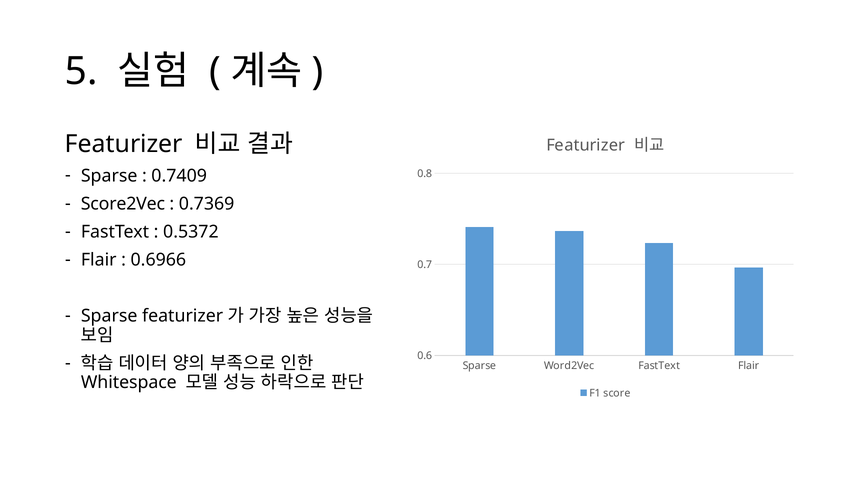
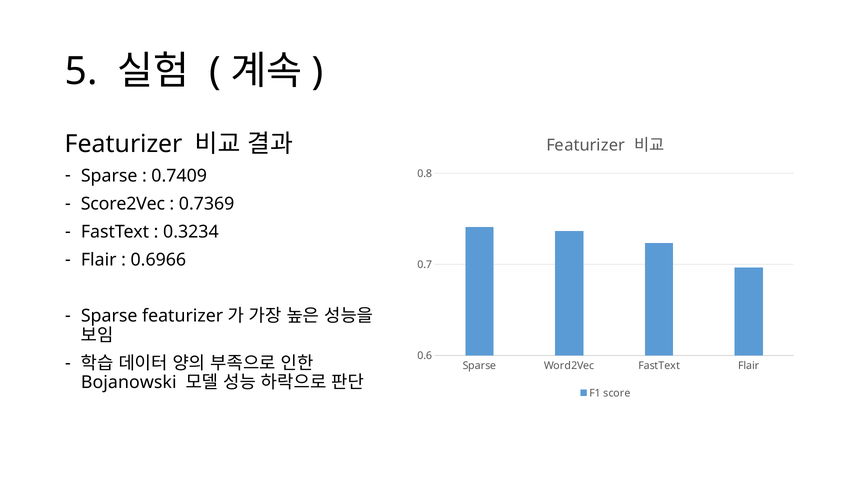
0.5372: 0.5372 -> 0.3234 (191, 232)
Whitespace: Whitespace -> Bojanowski (129, 383)
